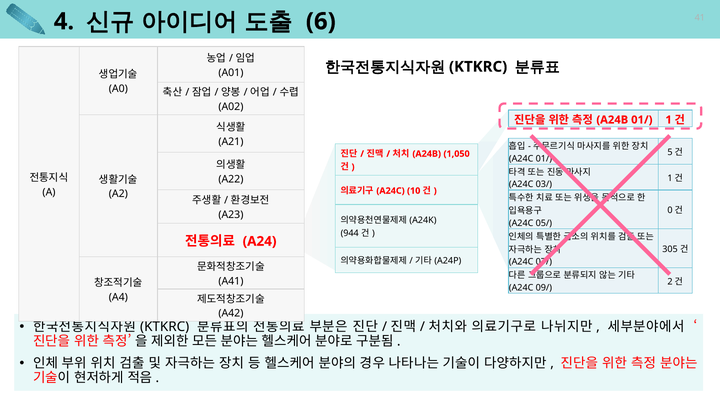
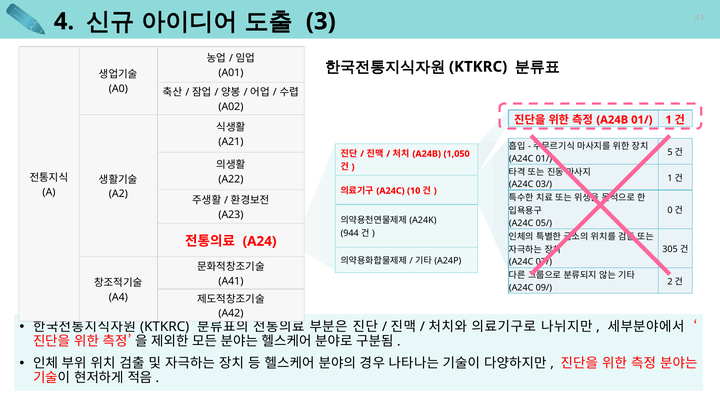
6: 6 -> 3 (321, 21)
